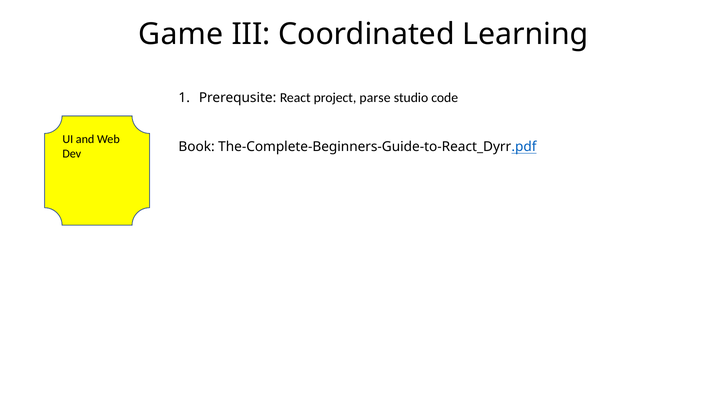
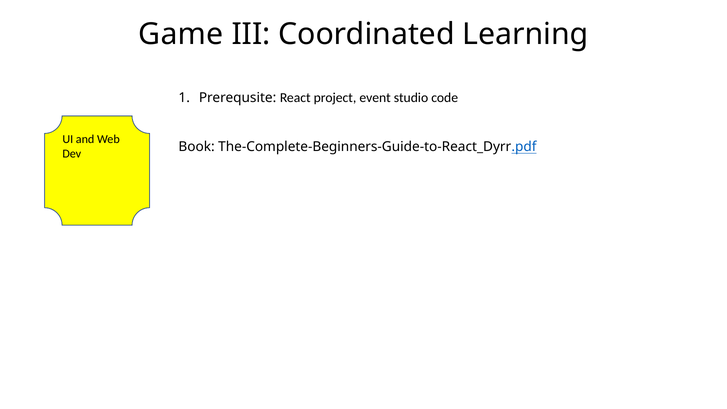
parse: parse -> event (375, 98)
